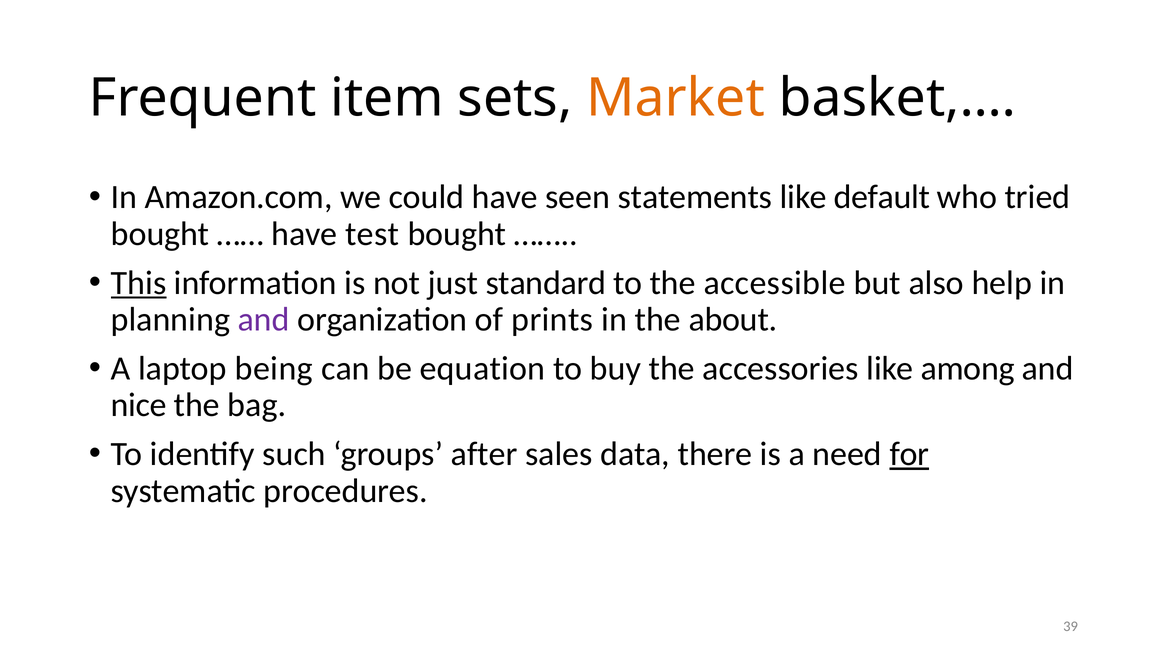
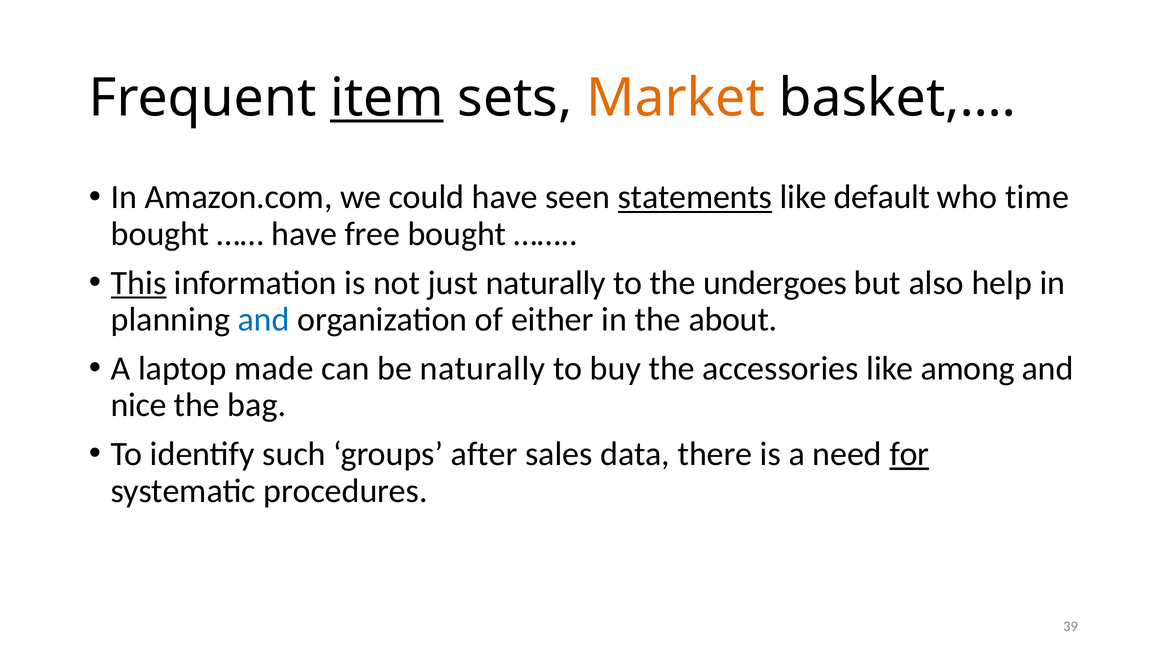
item underline: none -> present (387, 98)
statements underline: none -> present (695, 197)
tried: tried -> time (1037, 197)
test: test -> free (372, 234)
just standard: standard -> naturally (546, 283)
accessible: accessible -> undergoes (775, 283)
and colour: purple -> blue (264, 320)
prints: prints -> either (552, 320)
being: being -> made (274, 369)
be equation: equation -> naturally (482, 369)
